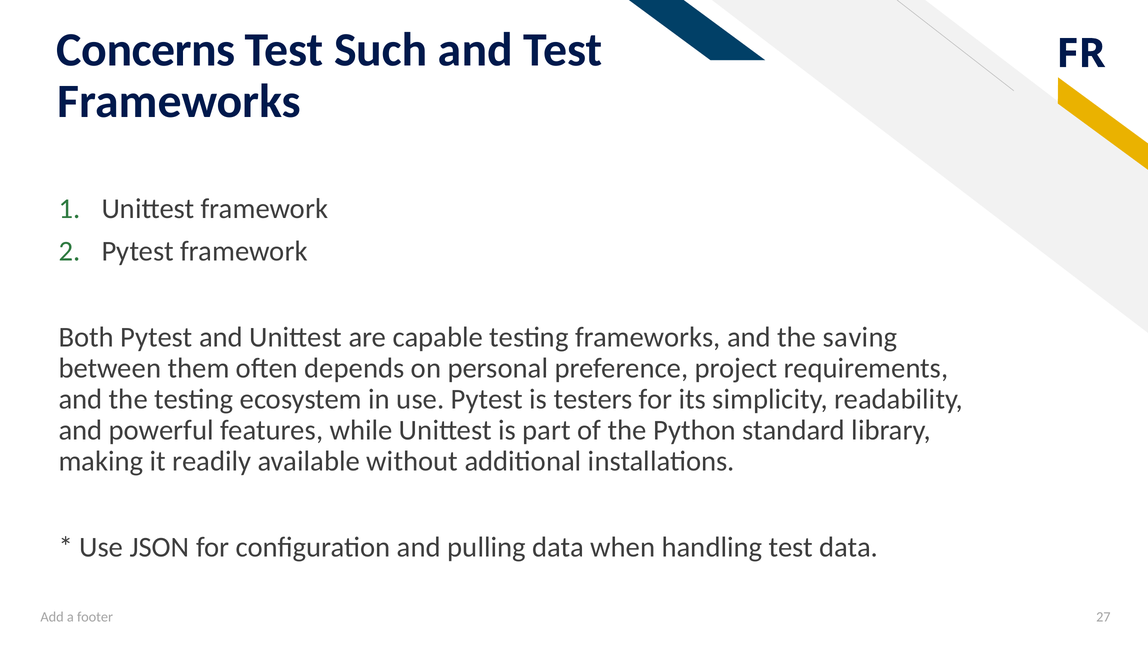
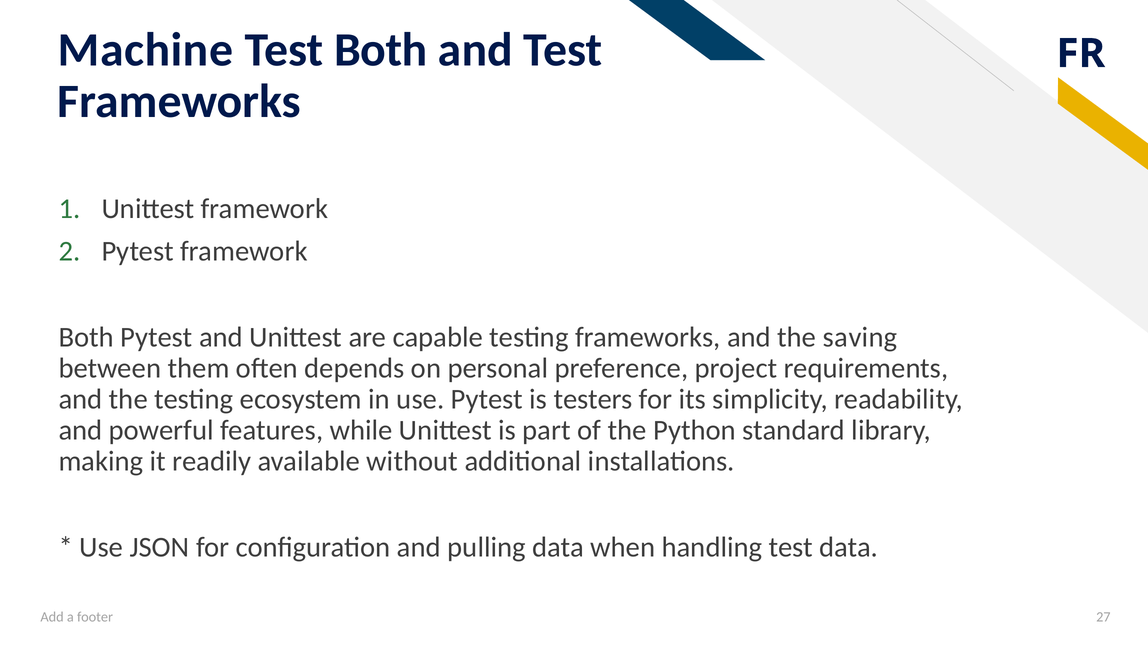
Concerns: Concerns -> Machine (146, 50)
Test Such: Such -> Both (381, 50)
